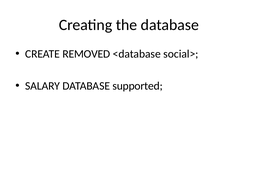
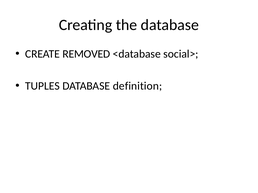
SALARY: SALARY -> TUPLES (43, 86)
supported: supported -> definition (137, 86)
